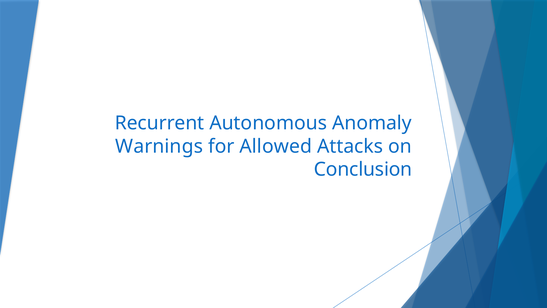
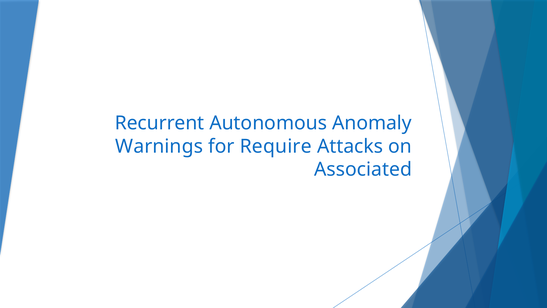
Allowed: Allowed -> Require (276, 146)
Conclusion: Conclusion -> Associated (363, 169)
